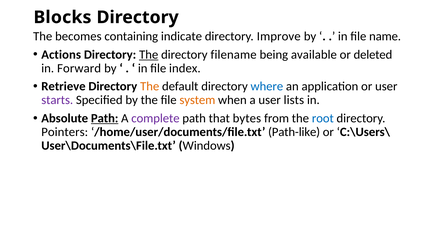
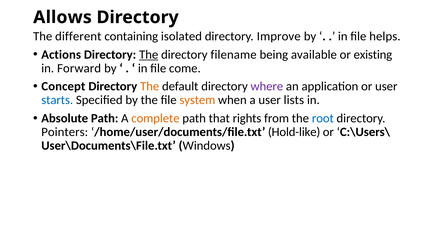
Blocks: Blocks -> Allows (62, 17)
becomes: becomes -> different (78, 37)
indicate: indicate -> isolated (181, 37)
name: name -> helps (385, 37)
deleted: deleted -> existing (373, 55)
index: index -> come (185, 68)
Retrieve: Retrieve -> Concept (63, 87)
where colour: blue -> purple (267, 87)
starts colour: purple -> blue (57, 100)
Path underline: present -> none (105, 119)
complete colour: purple -> orange (155, 119)
bytes: bytes -> rights (247, 119)
Path-like: Path-like -> Hold-like (294, 132)
